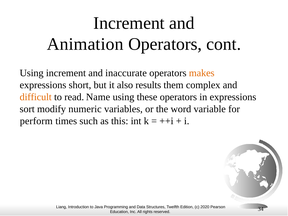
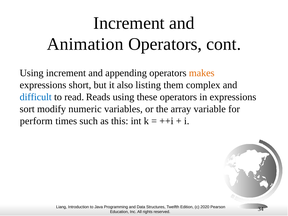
inaccurate: inaccurate -> appending (126, 73)
results: results -> listing (148, 85)
difficult colour: orange -> blue (36, 97)
Name: Name -> Reads (98, 97)
word: word -> array (181, 109)
